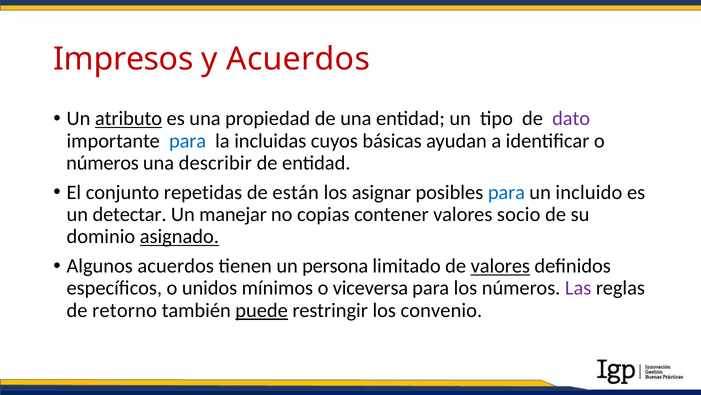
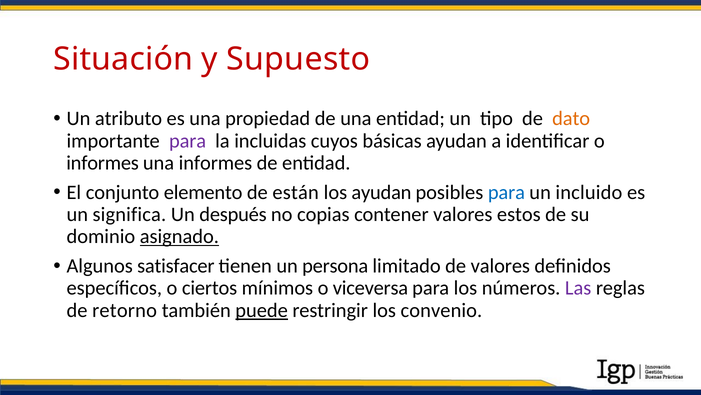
Impresos: Impresos -> Situación (123, 59)
y Acuerdos: Acuerdos -> Supuesto (298, 59)
atributo underline: present -> none (129, 119)
dato colour: purple -> orange (571, 119)
para colour: blue -> purple (188, 141)
números: números -> informes (103, 163)
una describir: describir -> informes (215, 163)
repetidas: repetidas -> elemento (203, 192)
los asignar: asignar -> ayudan (381, 192)
detectar: detectar -> significa (129, 214)
manejar: manejar -> después (233, 214)
socio: socio -> estos (519, 214)
Algunos acuerdos: acuerdos -> satisfacer (176, 266)
valores underline: present -> none (500, 266)
unidos: unidos -> ciertos (210, 288)
